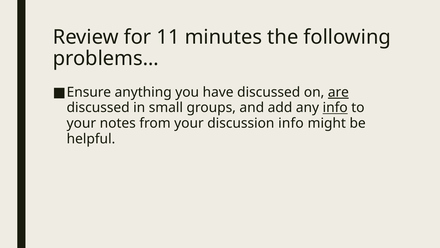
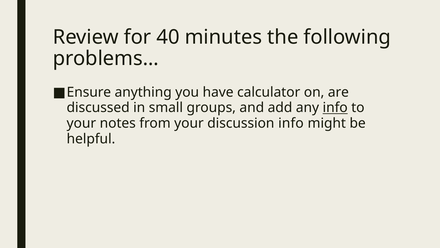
11: 11 -> 40 (168, 37)
have discussed: discussed -> calculator (269, 92)
are underline: present -> none (338, 92)
